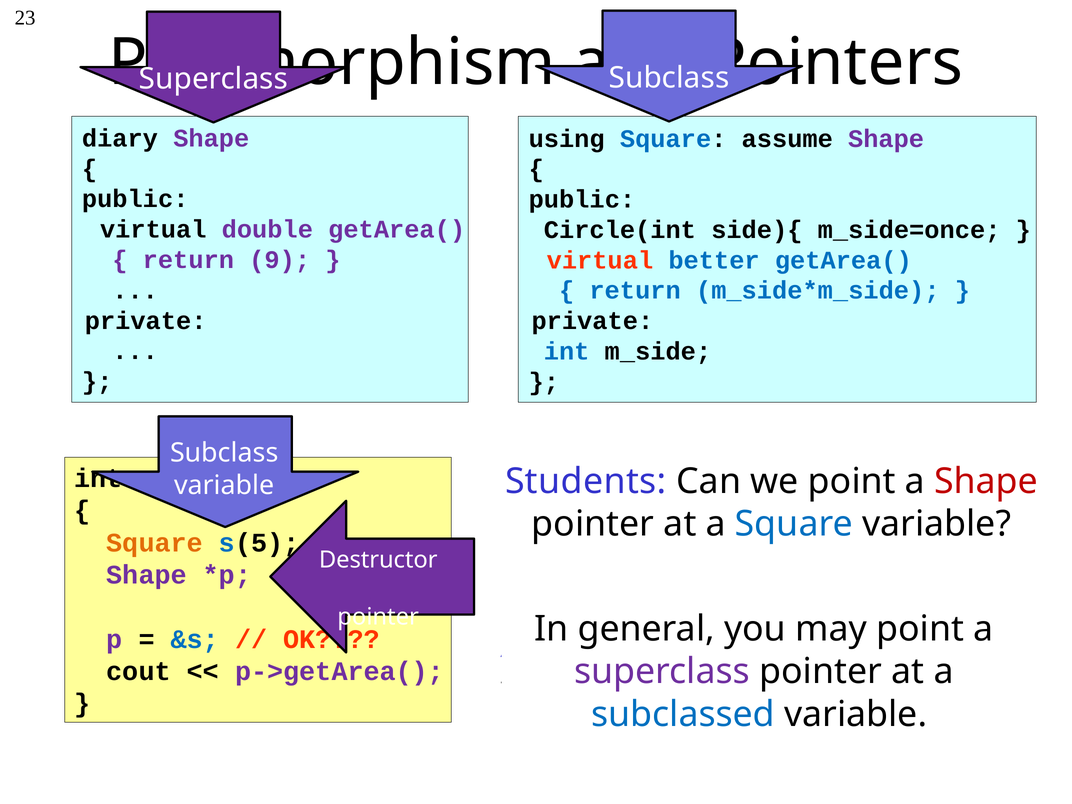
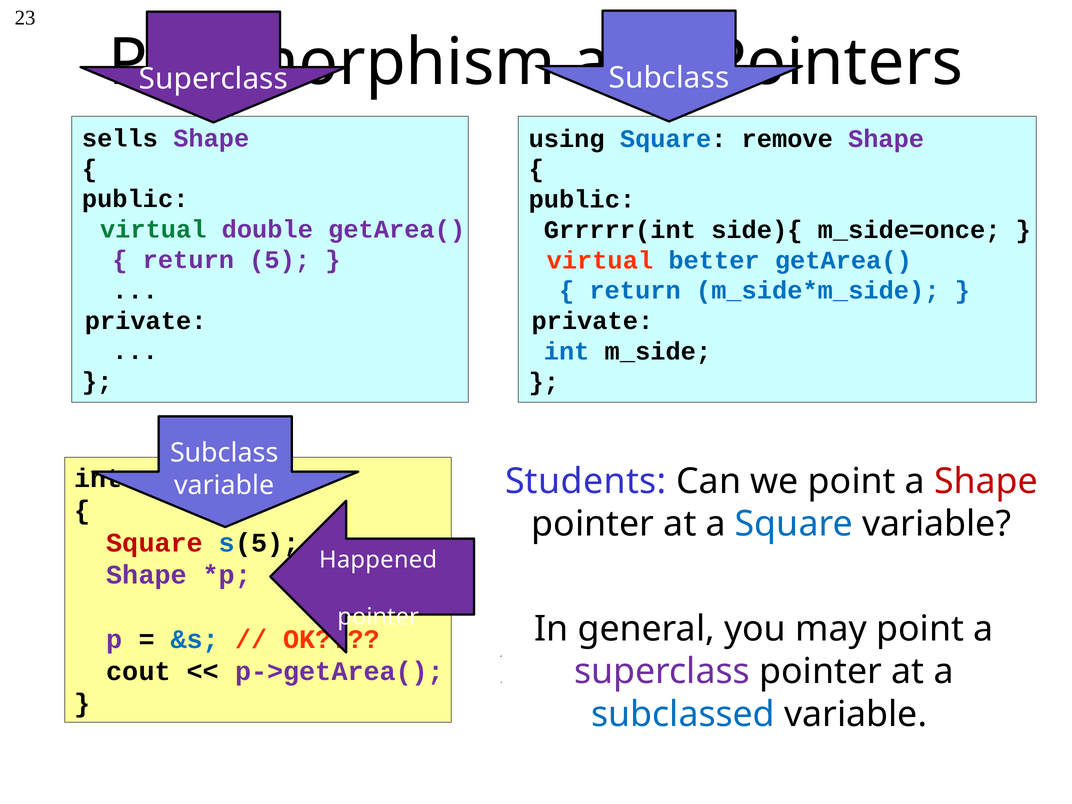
diary: diary -> sells (120, 138)
assume: assume -> remove (787, 139)
virtual colour: black -> green (153, 230)
Circle(int: Circle(int -> Grrrrr(int (620, 230)
9: 9 -> 5 (280, 260)
Square colour: orange -> red (155, 543)
Destructor: Destructor -> Happened (378, 560)
